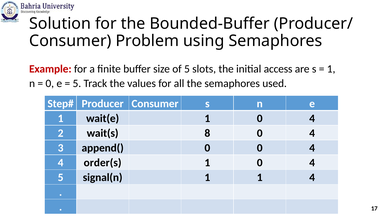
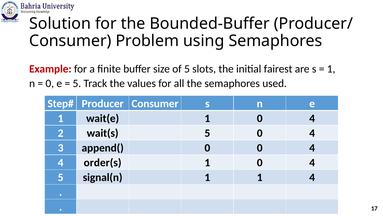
access: access -> fairest (278, 69)
wait(s 8: 8 -> 5 (207, 133)
